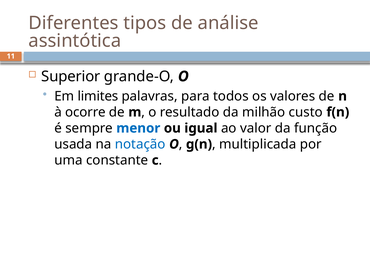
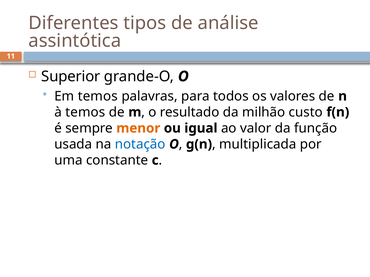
Em limites: limites -> temos (98, 96)
à ocorre: ocorre -> temos (85, 112)
menor colour: blue -> orange (138, 128)
